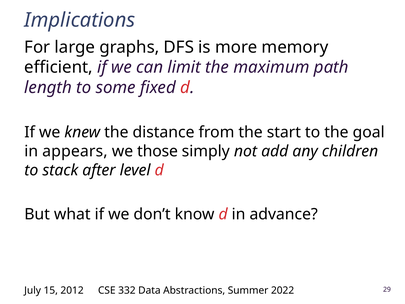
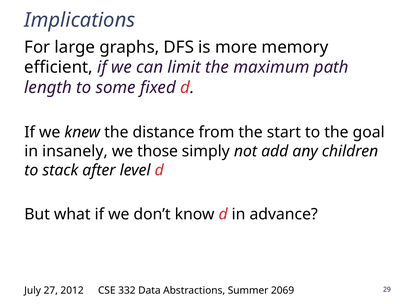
appears: appears -> insanely (75, 151)
15: 15 -> 27 (51, 290)
2022: 2022 -> 2069 (283, 290)
